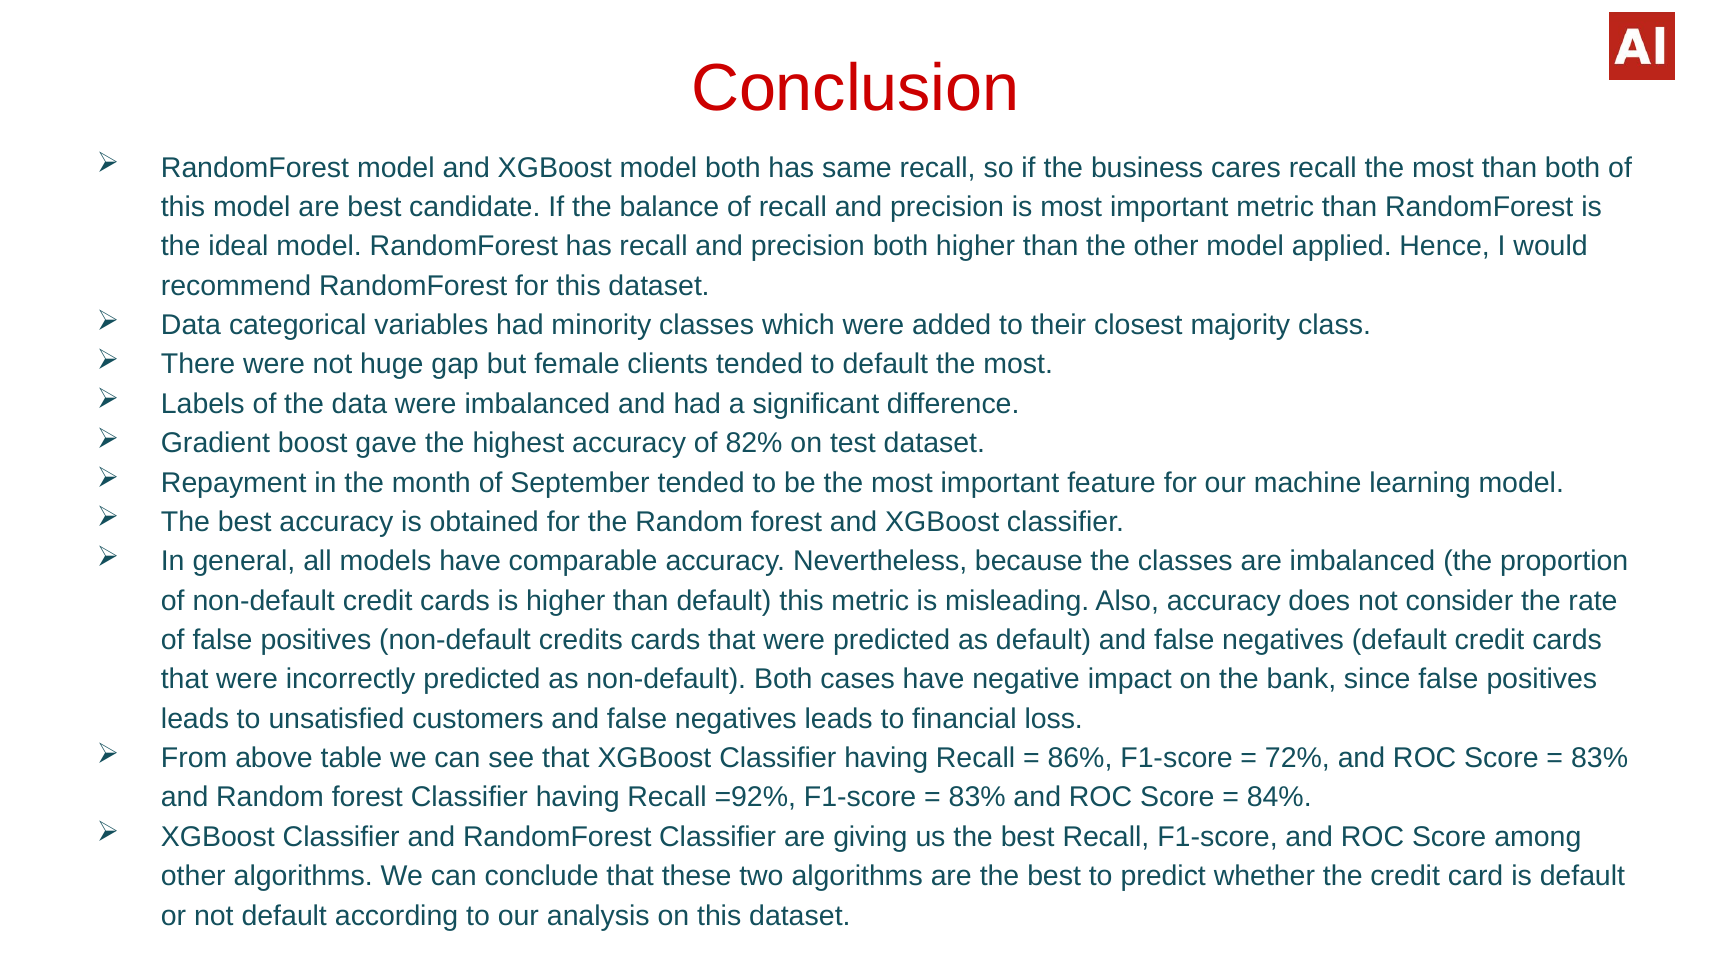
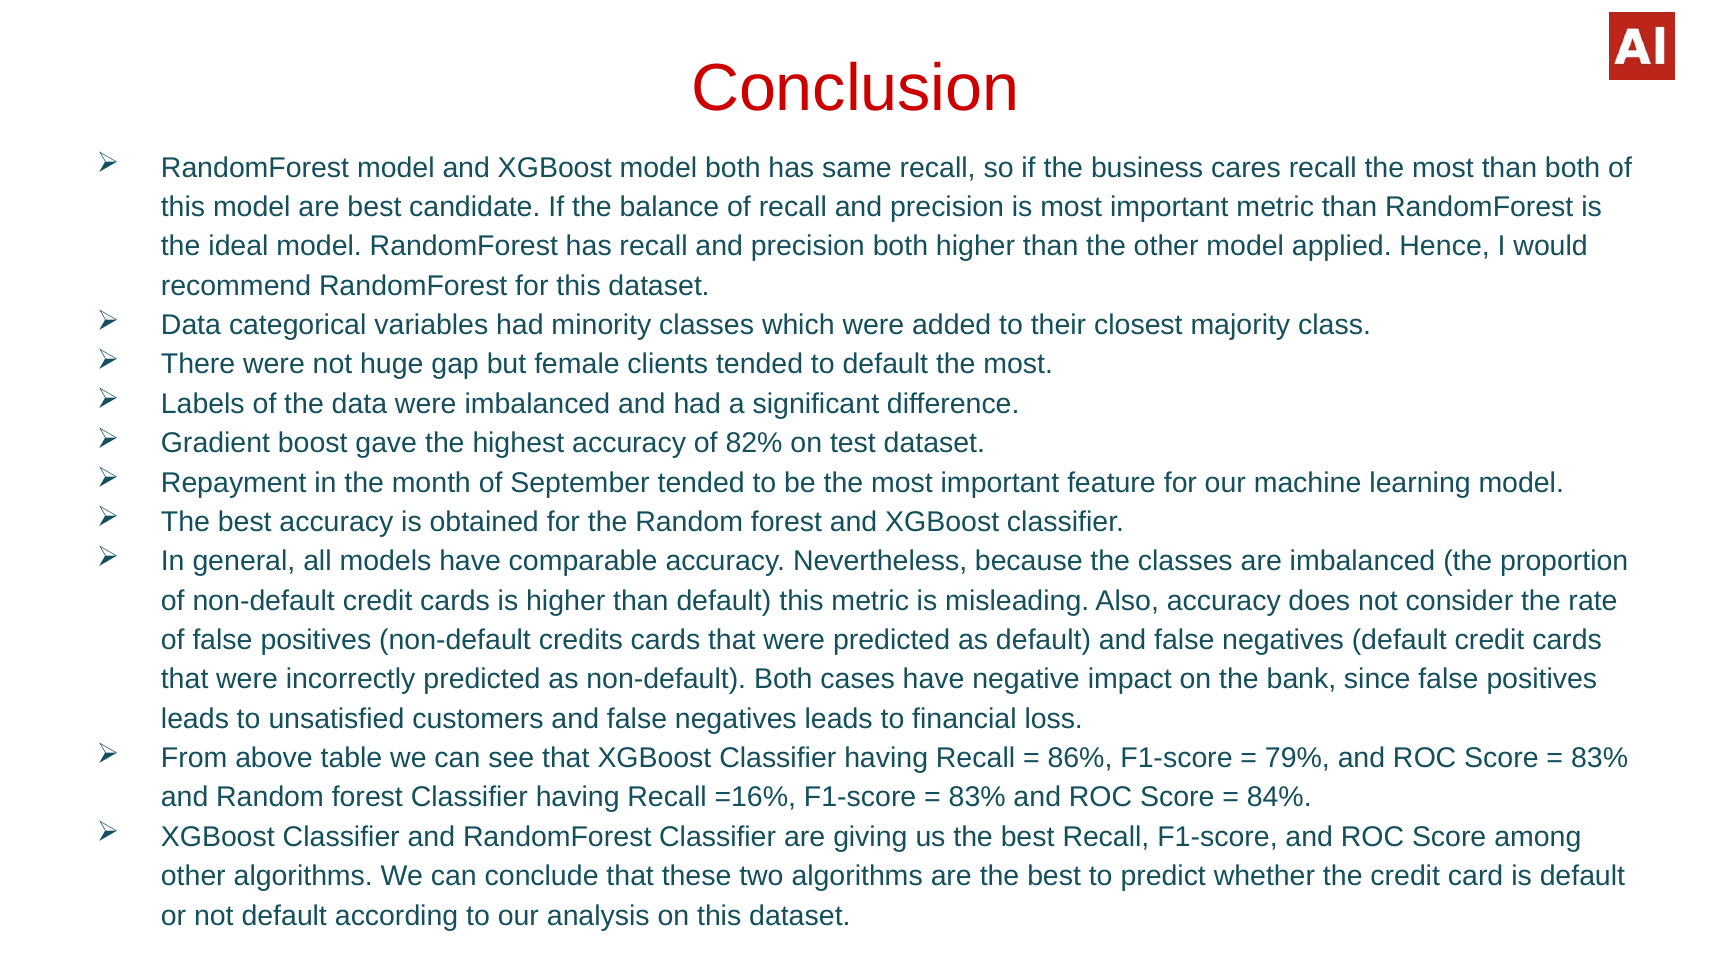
72%: 72% -> 79% (1297, 758)
=92%: =92% -> =16% (755, 797)
